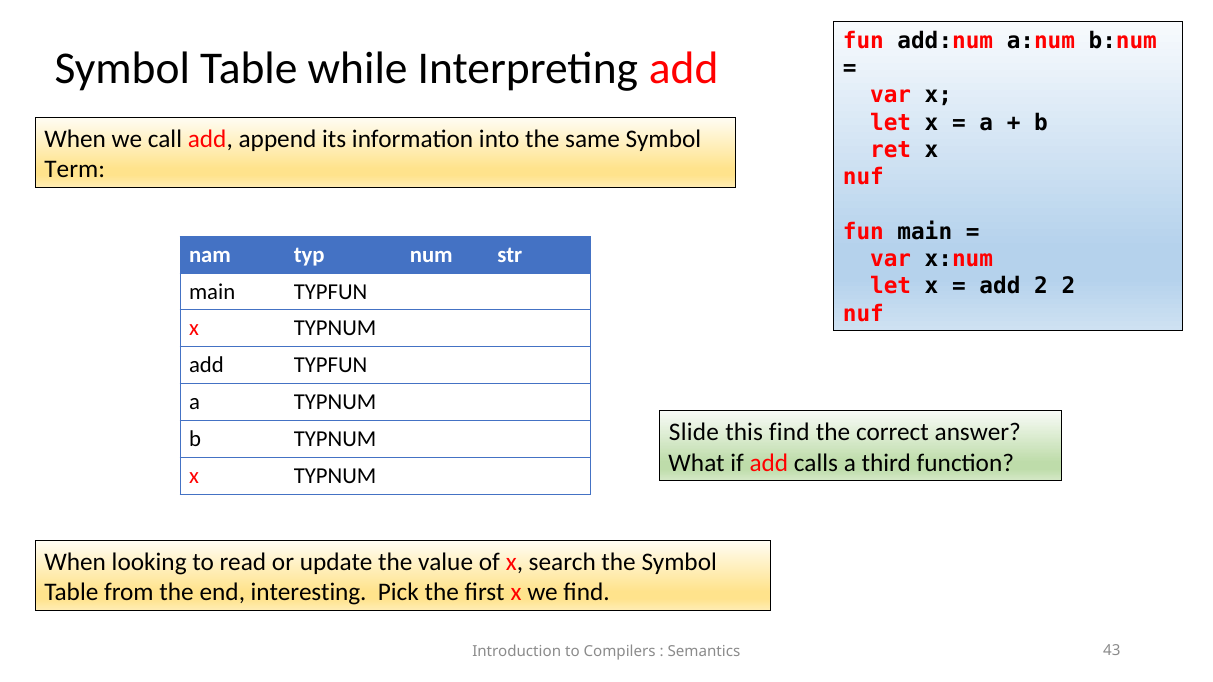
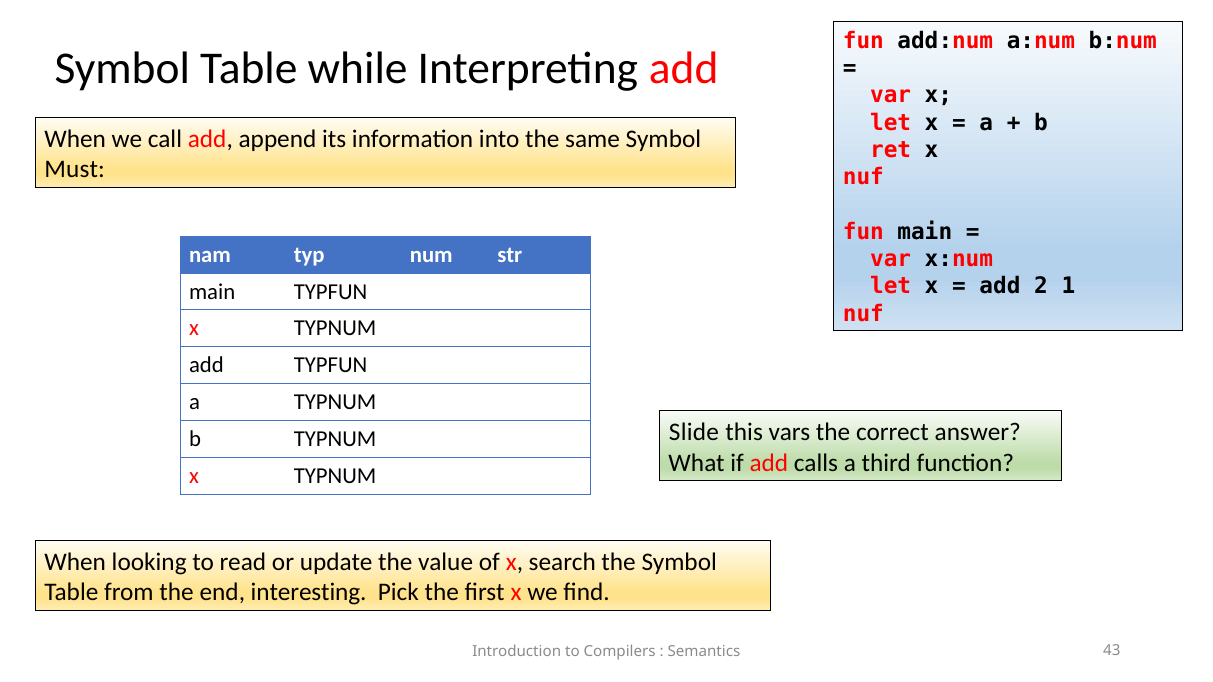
Term: Term -> Must (75, 169)
2 2: 2 -> 1 (1068, 286)
this find: find -> vars (790, 433)
